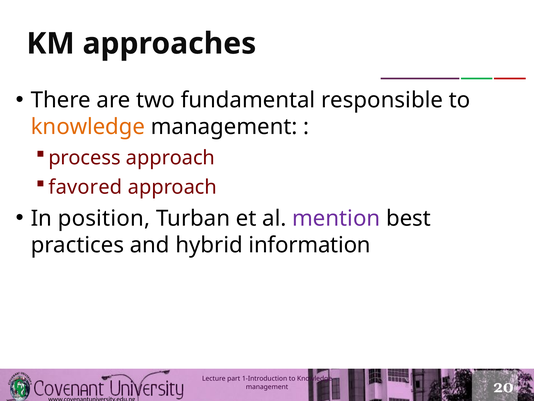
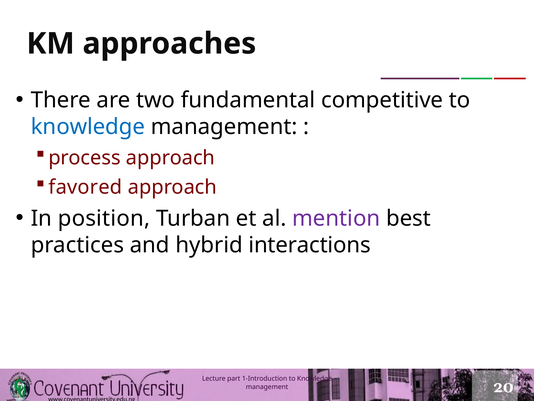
responsible: responsible -> competitive (382, 100)
knowledge colour: orange -> blue (88, 127)
information: information -> interactions (310, 245)
